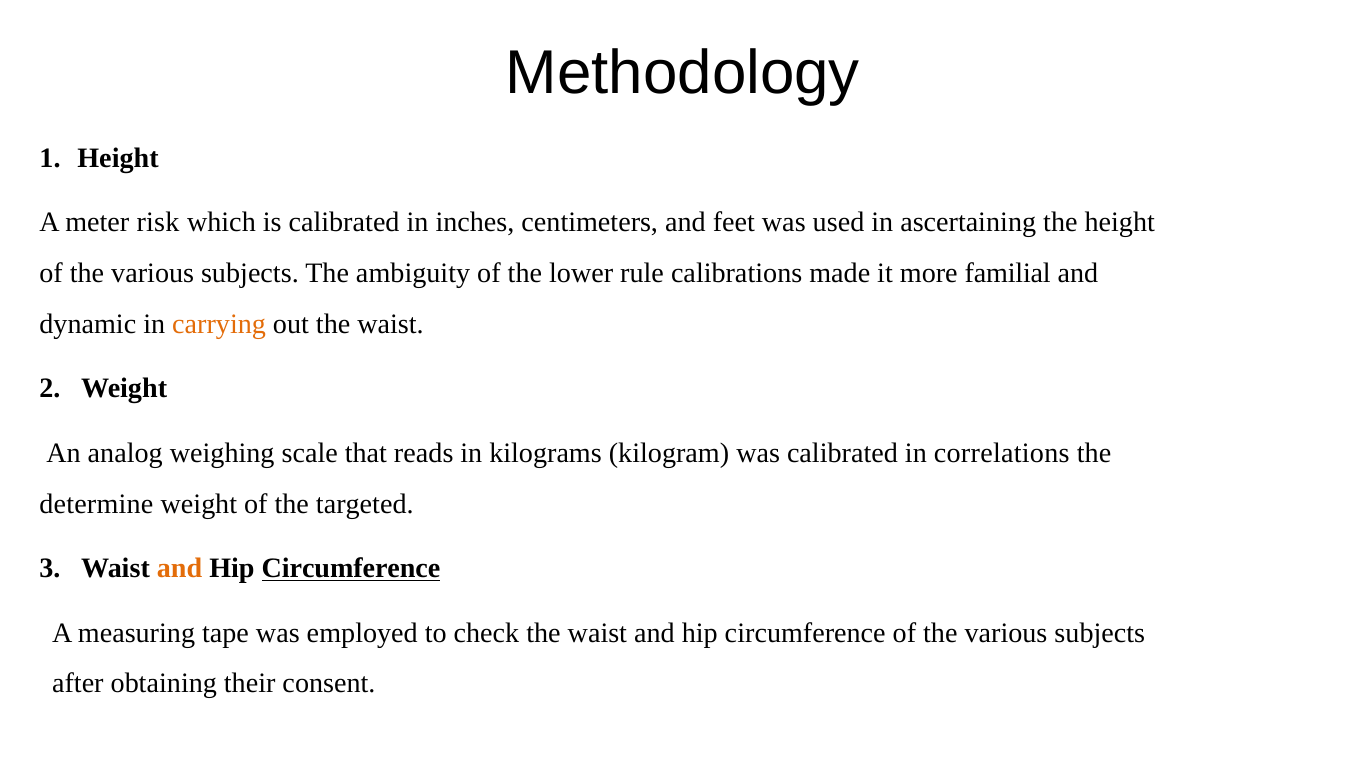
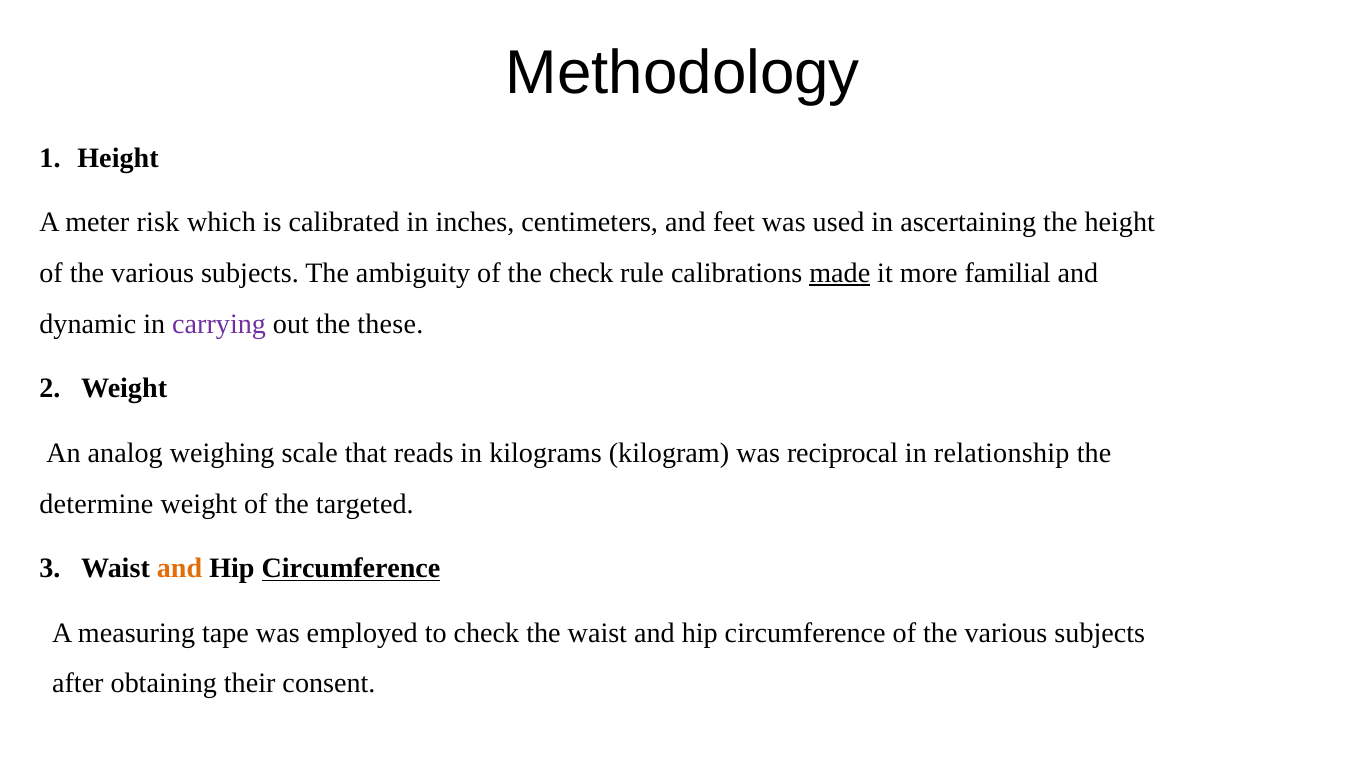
the lower: lower -> check (581, 273)
made underline: none -> present (840, 273)
carrying colour: orange -> purple (219, 324)
out the waist: waist -> these (390, 324)
was calibrated: calibrated -> reciprocal (843, 453)
correlations: correlations -> relationship (1002, 453)
